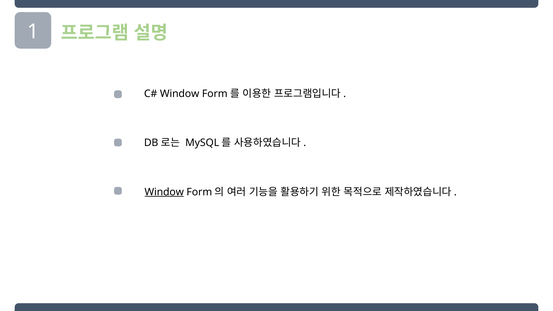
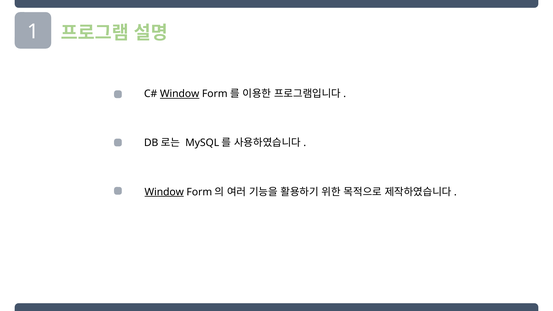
Window underline: none -> present (180, 94)
